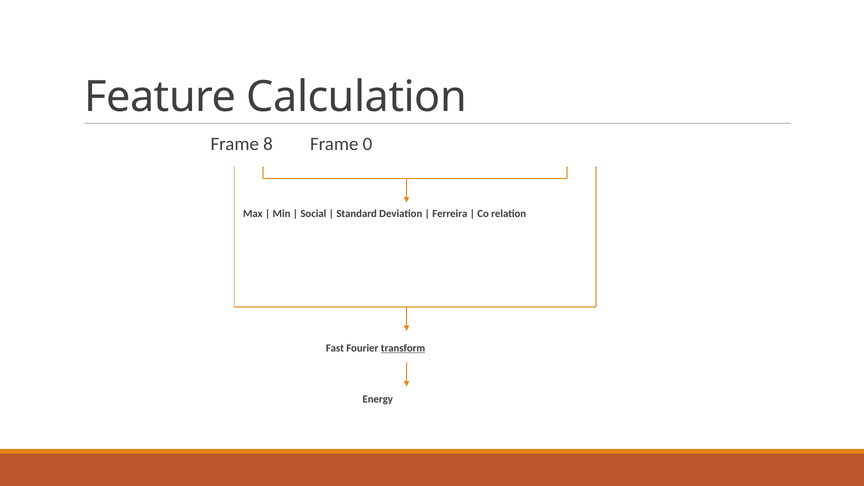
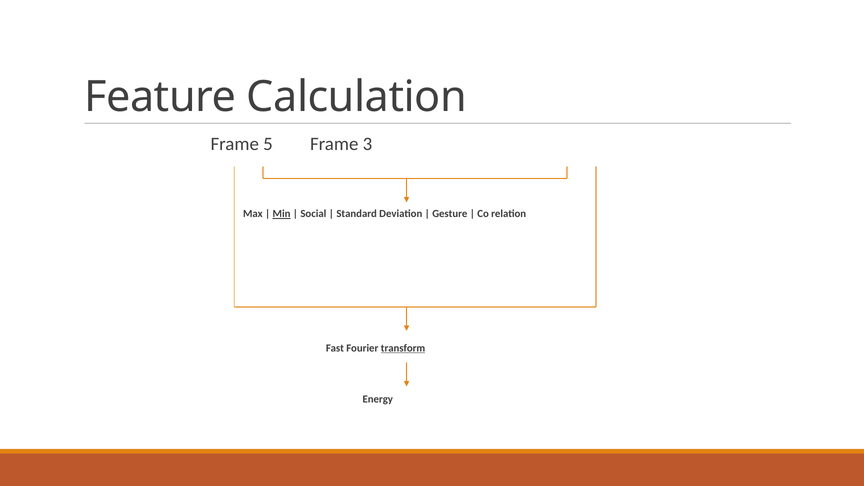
8: 8 -> 5 (268, 144)
0: 0 -> 3 (367, 144)
Min underline: none -> present (282, 214)
Ferreira: Ferreira -> Gesture (450, 214)
